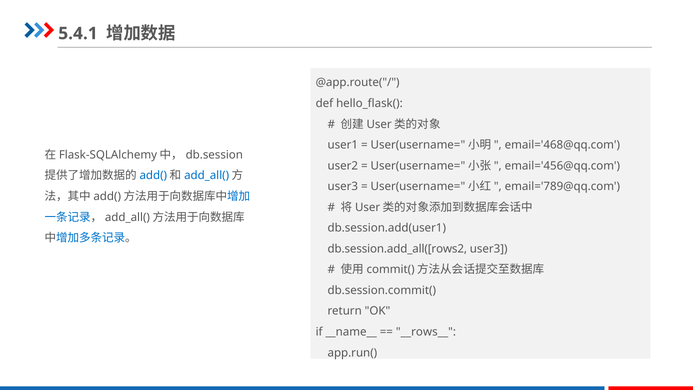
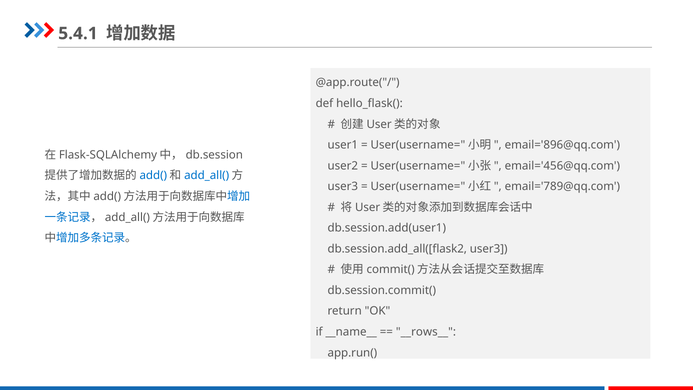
email='468@qq.com: email='468@qq.com -> email='896@qq.com (562, 145)
db.session.add_all([rows2: db.session.add_all([rows2 -> db.session.add_all([flask2 (397, 249)
